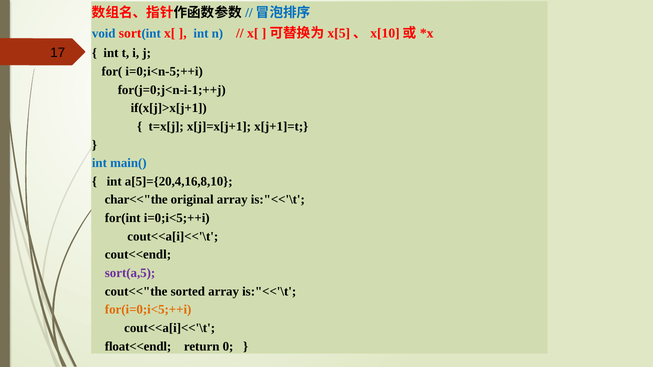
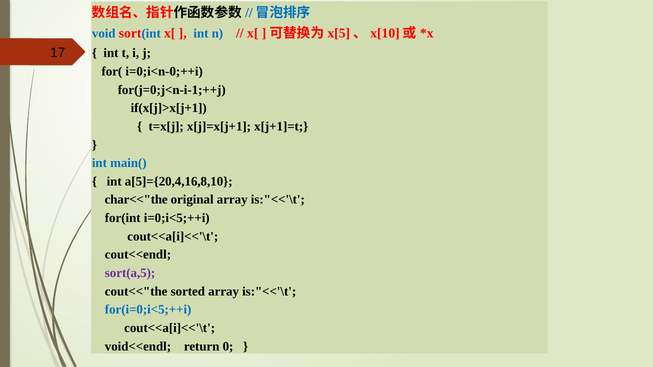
i=0;i<n-5;++i: i=0;i<n-5;++i -> i=0;i<n-0;++i (164, 72)
for(i=0;i<5;++i colour: orange -> blue (148, 310)
float<<endl: float<<endl -> void<<endl (138, 347)
